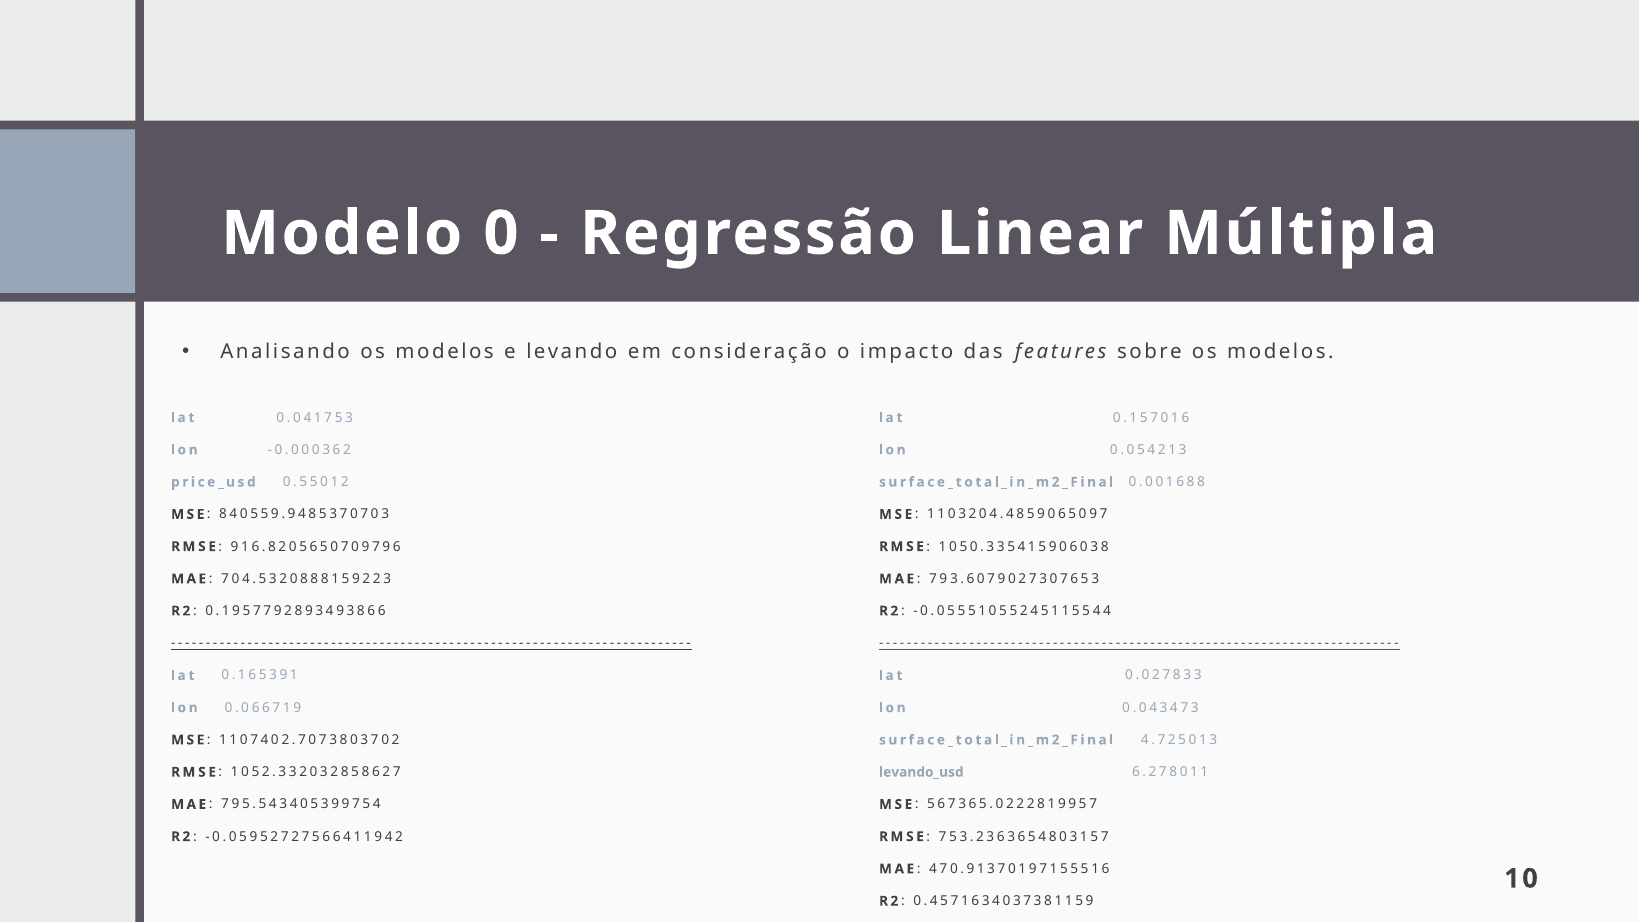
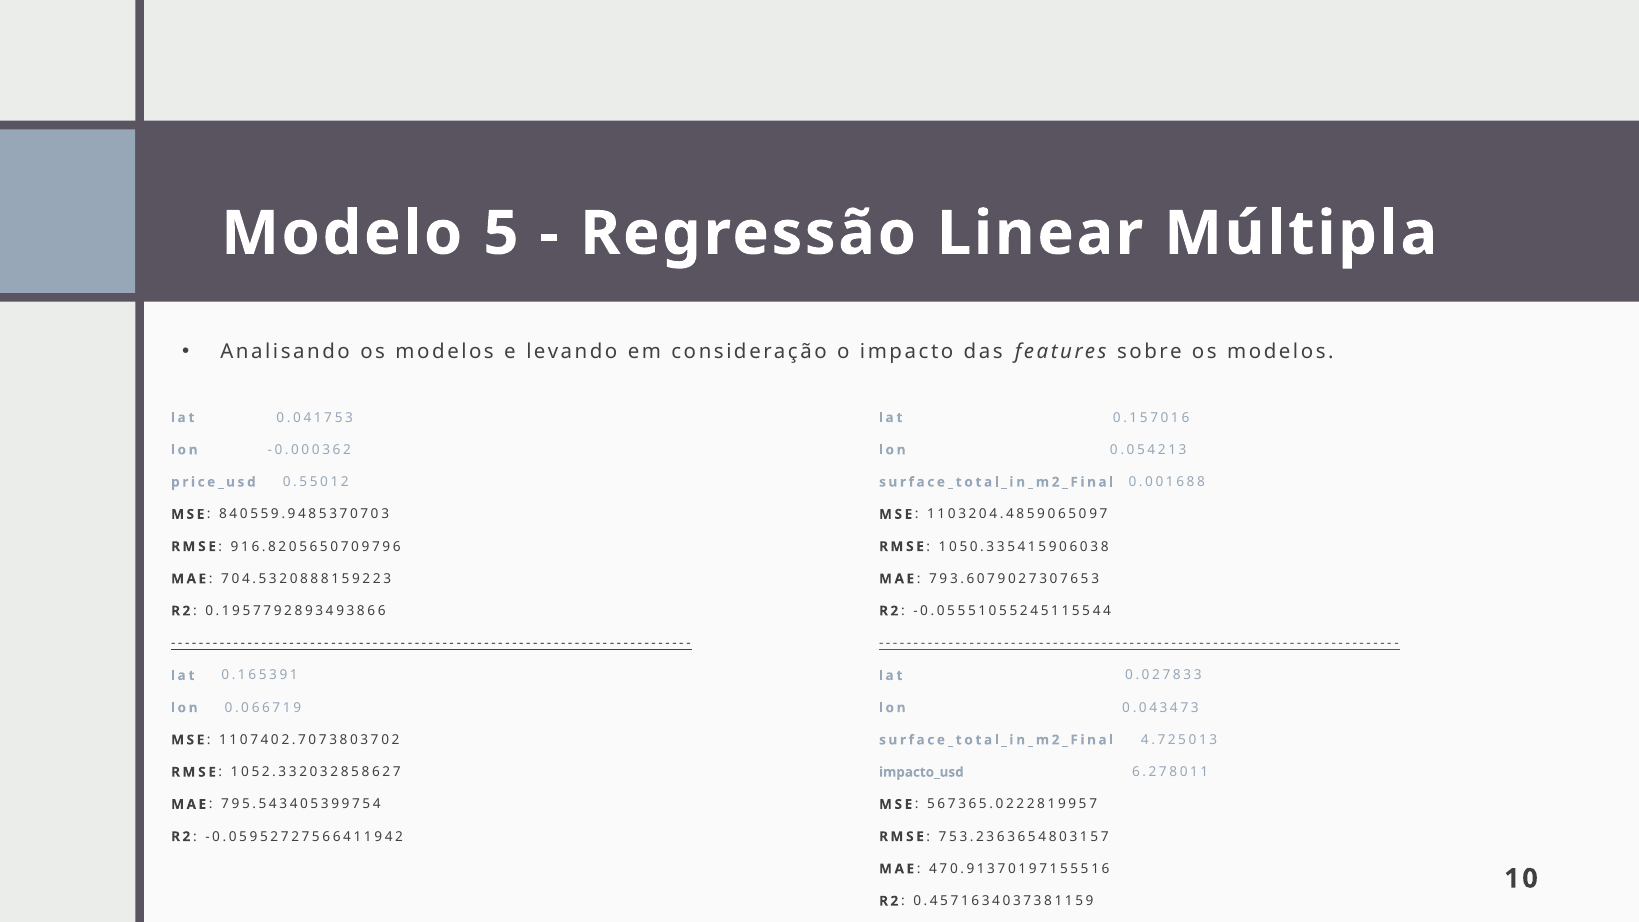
0: 0 -> 5 (501, 234)
levando_usd: levando_usd -> impacto_usd (921, 772)
